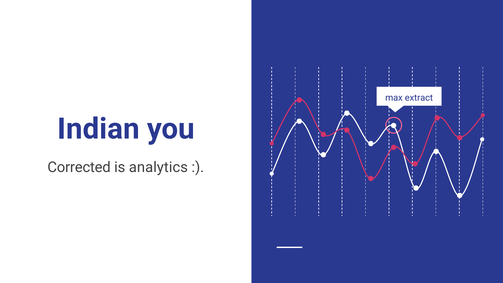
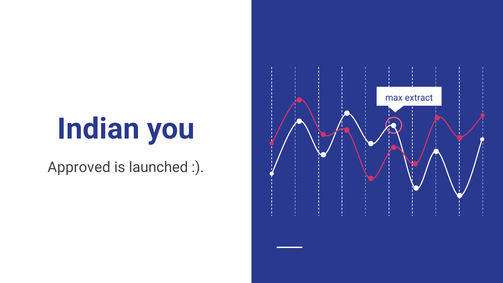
Corrected: Corrected -> Approved (79, 167)
analytics: analytics -> launched (158, 167)
